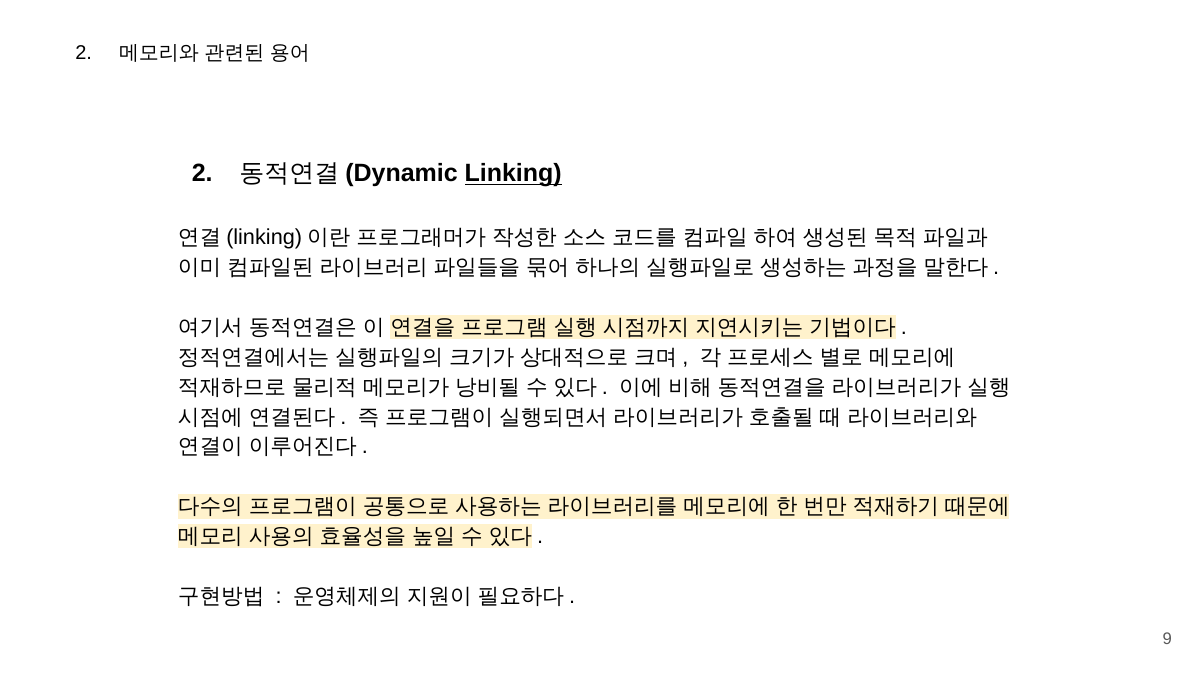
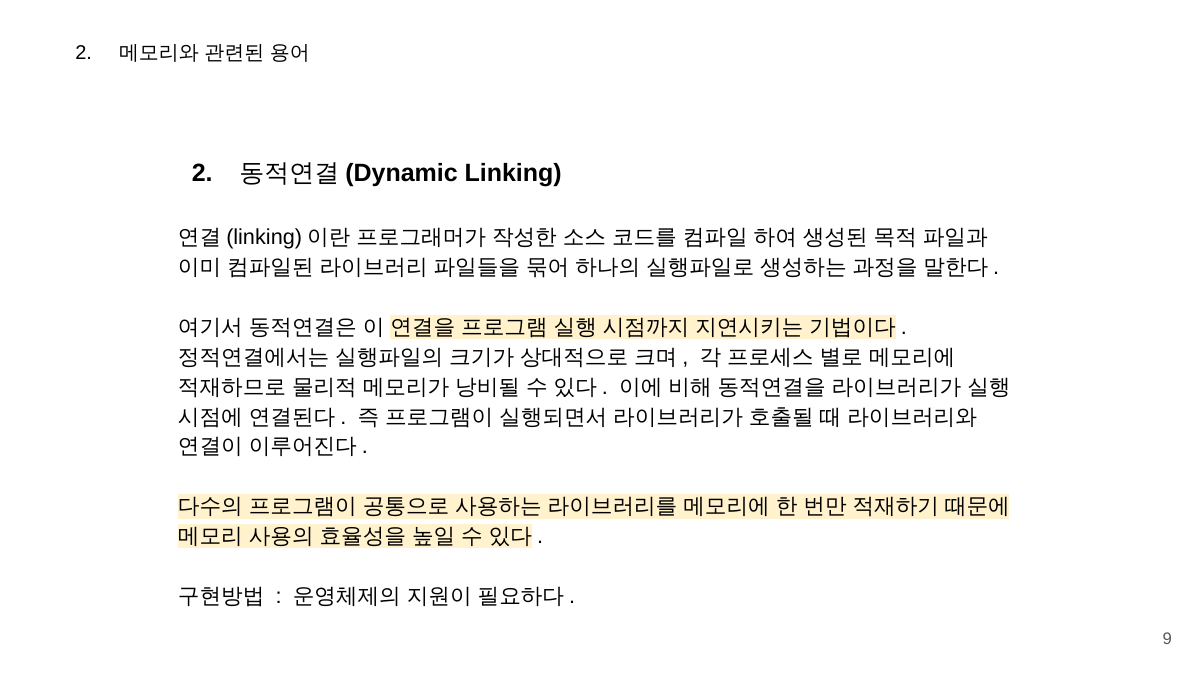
Linking underline: present -> none (513, 174)
